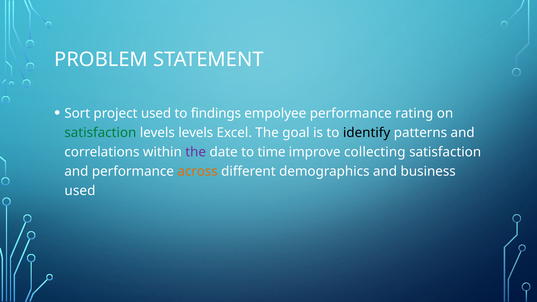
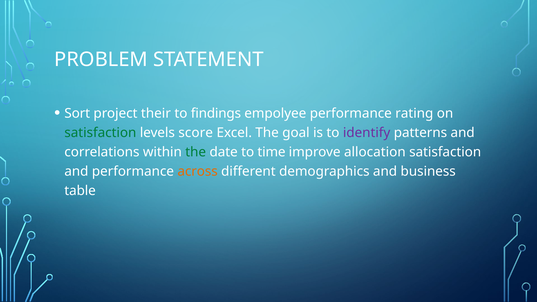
project used: used -> their (156, 113)
levels levels: levels -> score (196, 133)
identify colour: black -> purple (367, 133)
the colour: purple -> green (196, 152)
collecting: collecting -> allocation (375, 152)
used: used -> table (80, 191)
